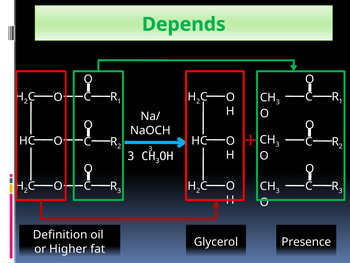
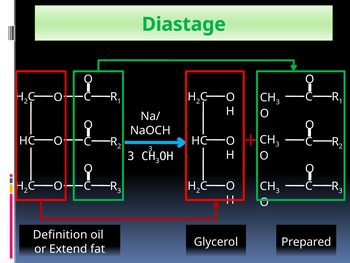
Depends: Depends -> Diastage (184, 24)
Presence: Presence -> Prepared (306, 241)
Higher: Higher -> Extend (68, 248)
